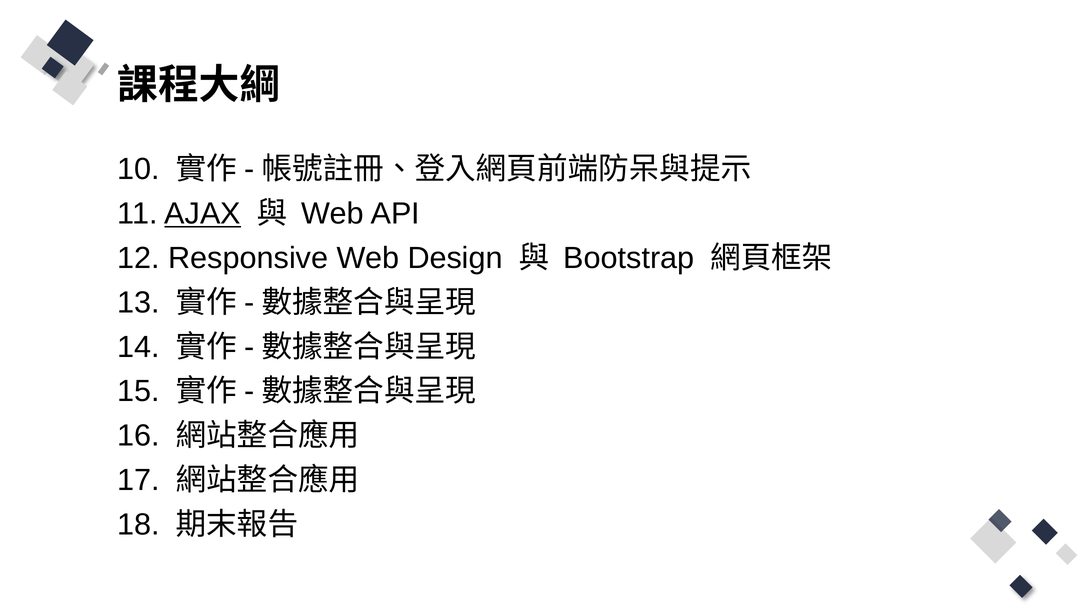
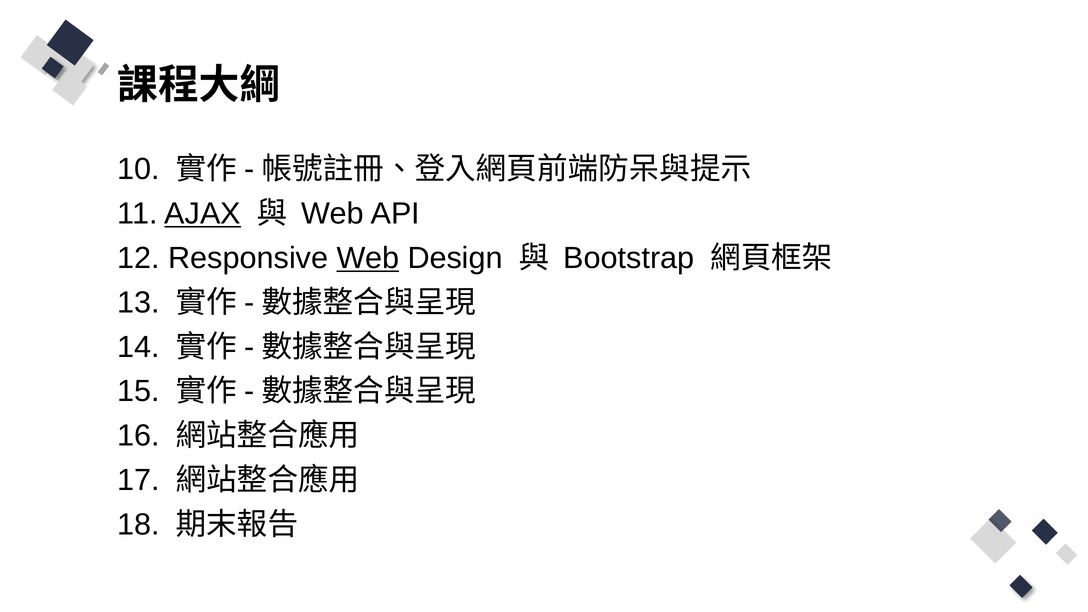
Web underline: none -> present (368, 258)
